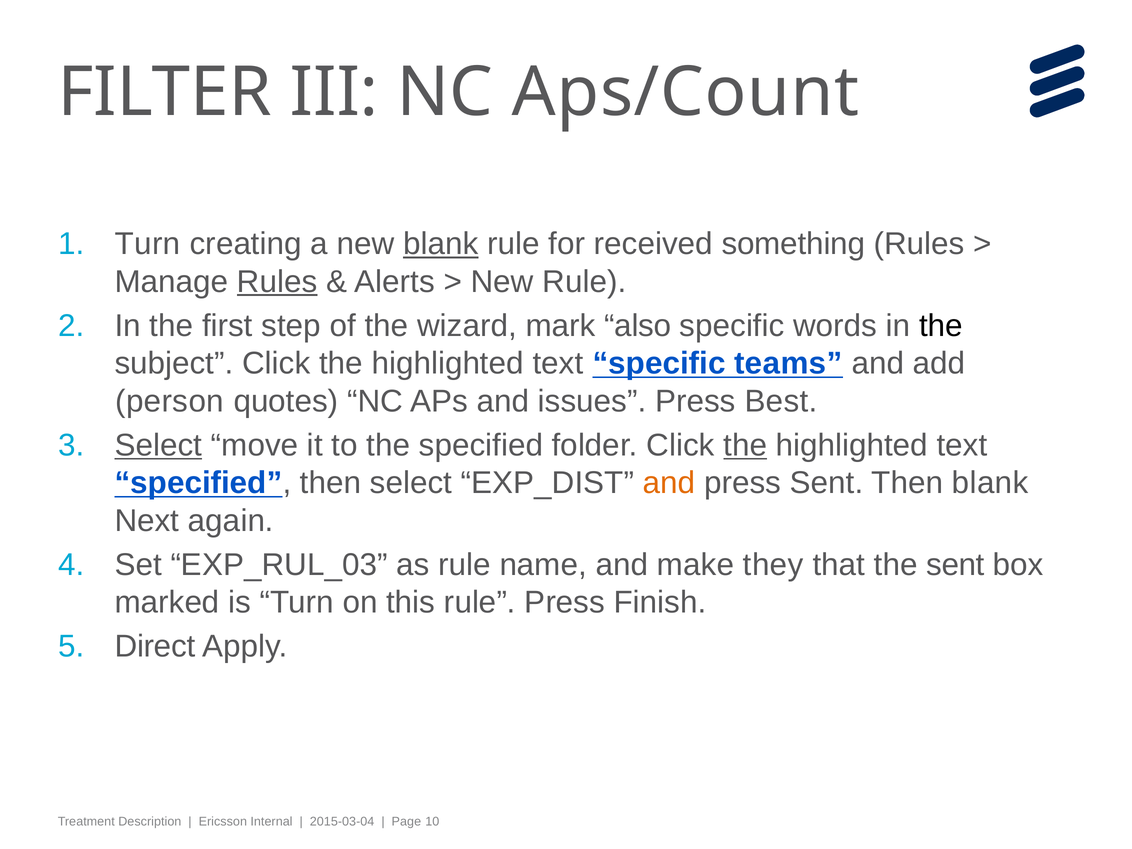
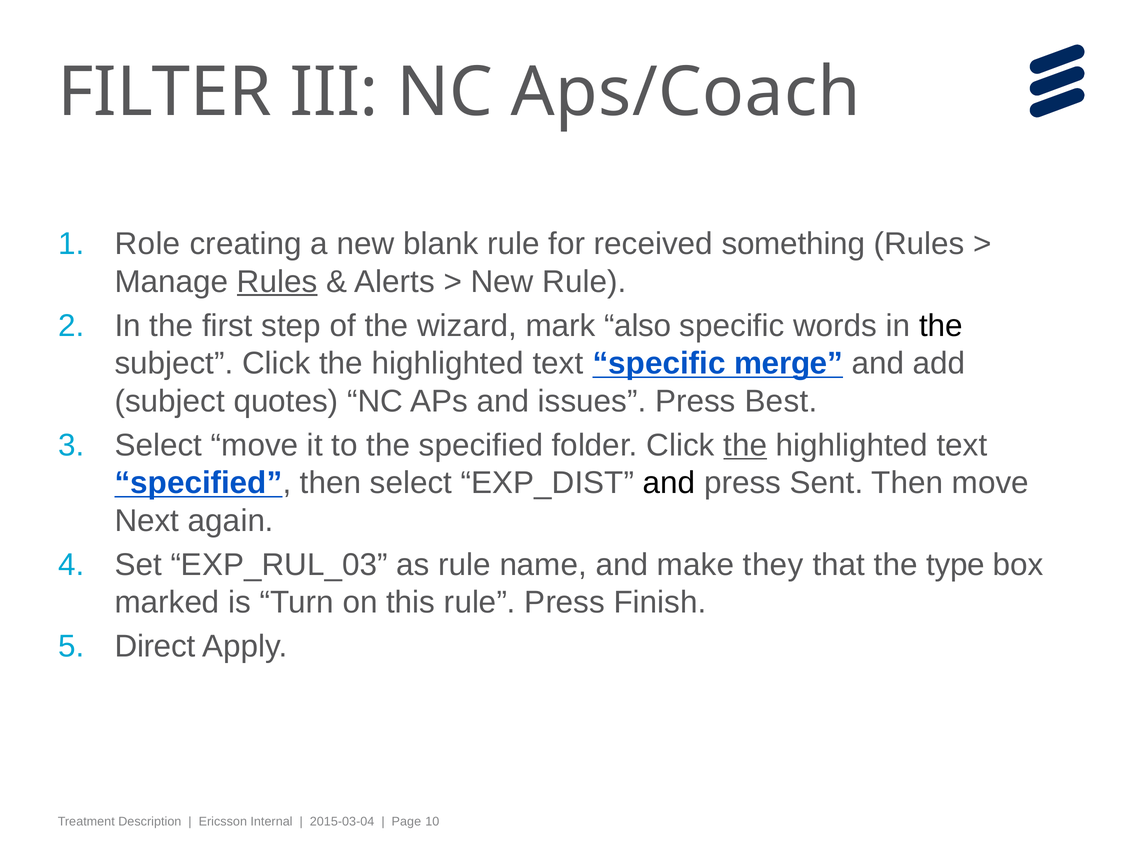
Aps/Count: Aps/Count -> Aps/Coach (686, 93)
Turn: Turn -> Role (148, 244)
blank underline: present -> none (441, 244)
teams: teams -> merge (789, 363)
person: person -> subject (170, 401)
Select underline: present -> none (158, 445)
and colour: orange -> black (669, 483)
Then blank: blank -> move (990, 483)
the sent: sent -> type (955, 565)
